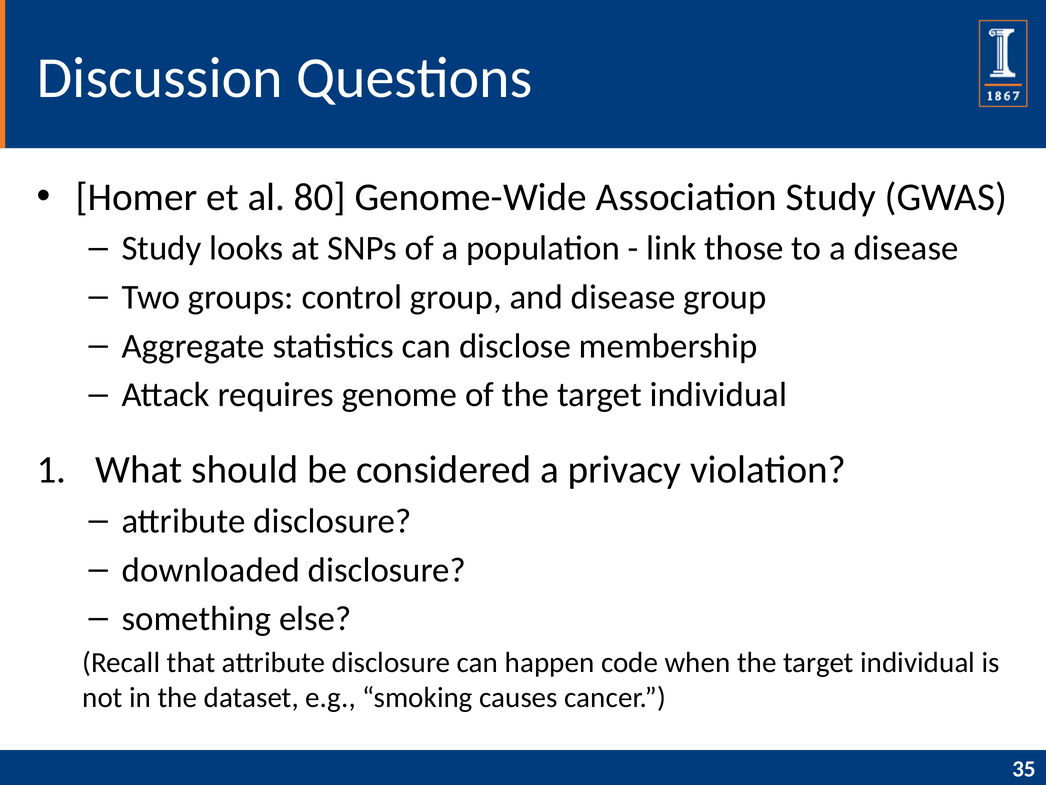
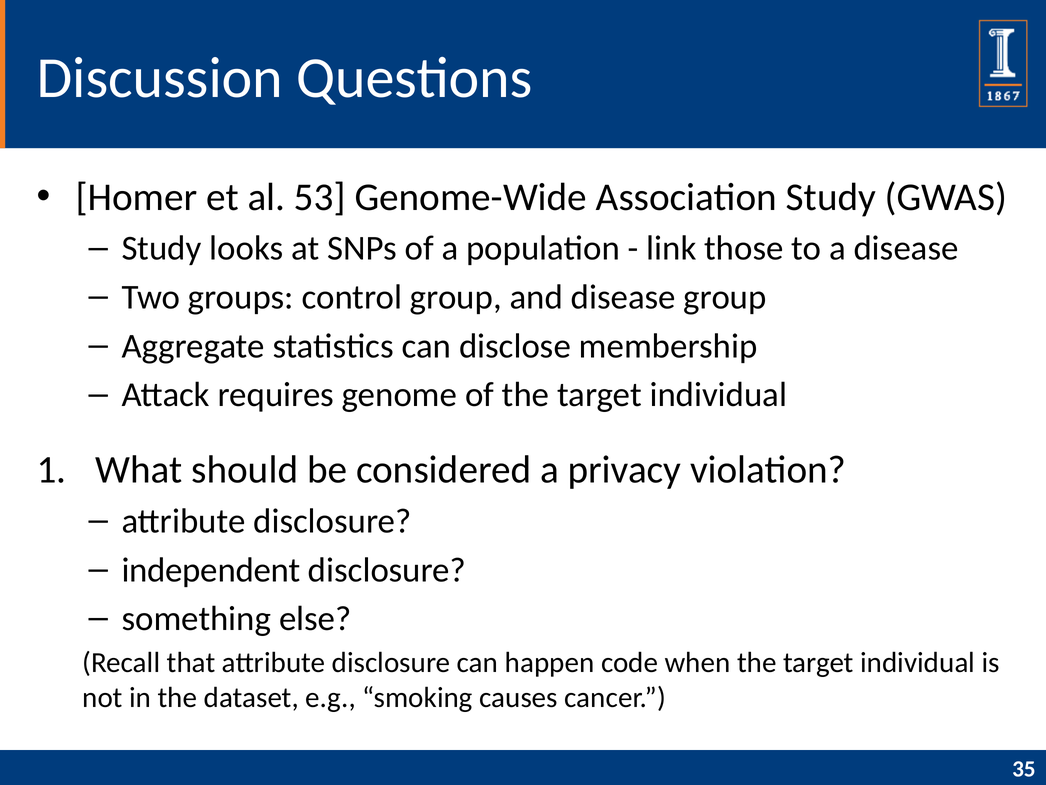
80: 80 -> 53 (320, 197)
downloaded: downloaded -> independent (211, 570)
